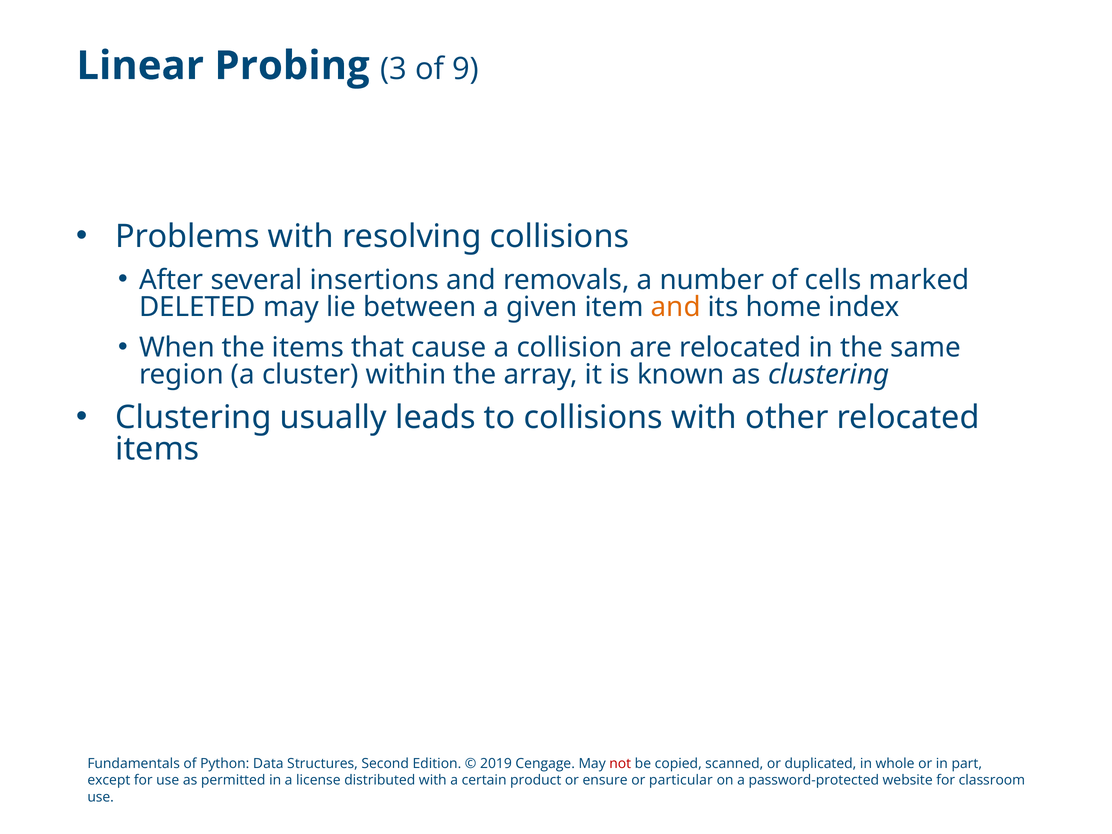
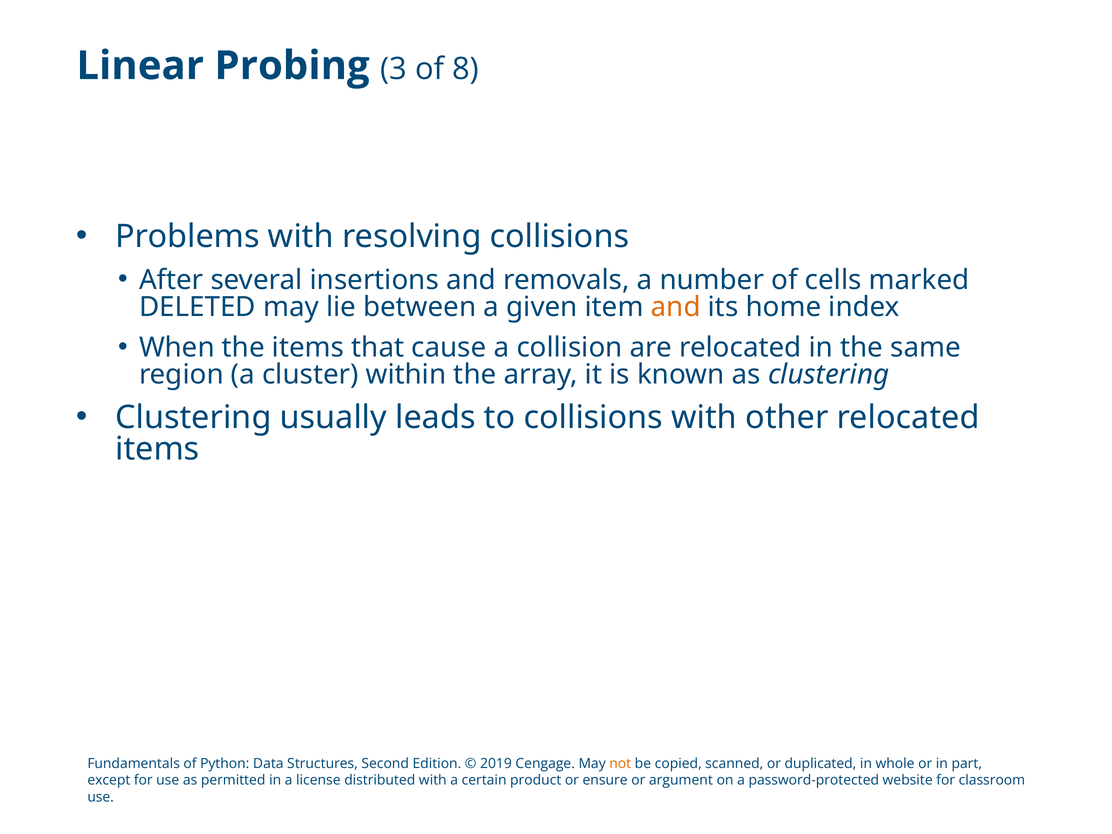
9: 9 -> 8 (465, 69)
not colour: red -> orange (620, 763)
particular: particular -> argument (681, 780)
